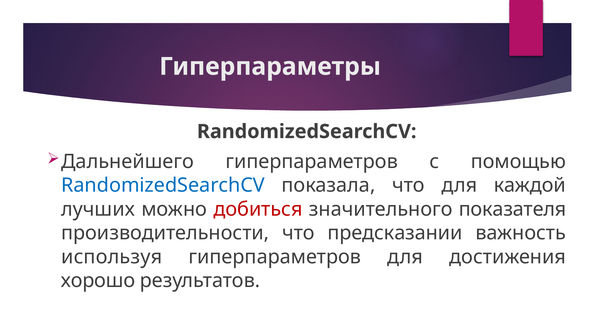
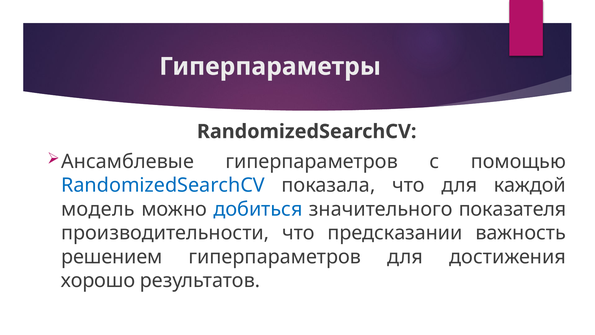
Дальнейшего: Дальнейшего -> Ансамблевые (128, 161)
лучших: лучших -> модель (98, 209)
добиться colour: red -> blue (258, 209)
используя: используя -> решением (112, 257)
